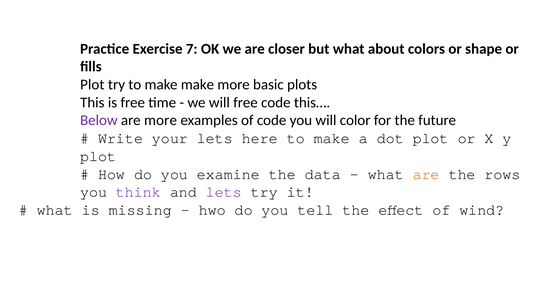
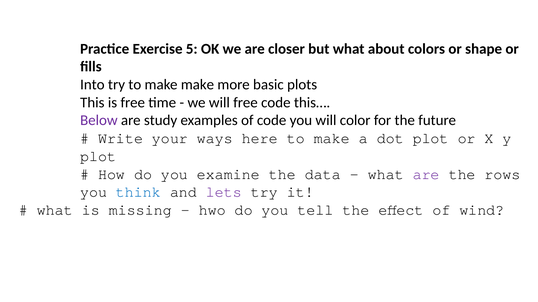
7: 7 -> 5 (192, 49)
Plot: Plot -> Into (92, 85)
are more: more -> study (161, 121)
your lets: lets -> ways (215, 139)
are colour: orange -> purple (426, 174)
think colour: purple -> blue (138, 192)
